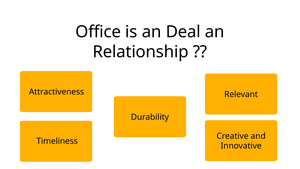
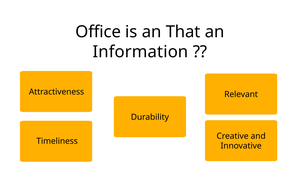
Deal: Deal -> That (183, 32)
Relationship: Relationship -> Information (140, 52)
